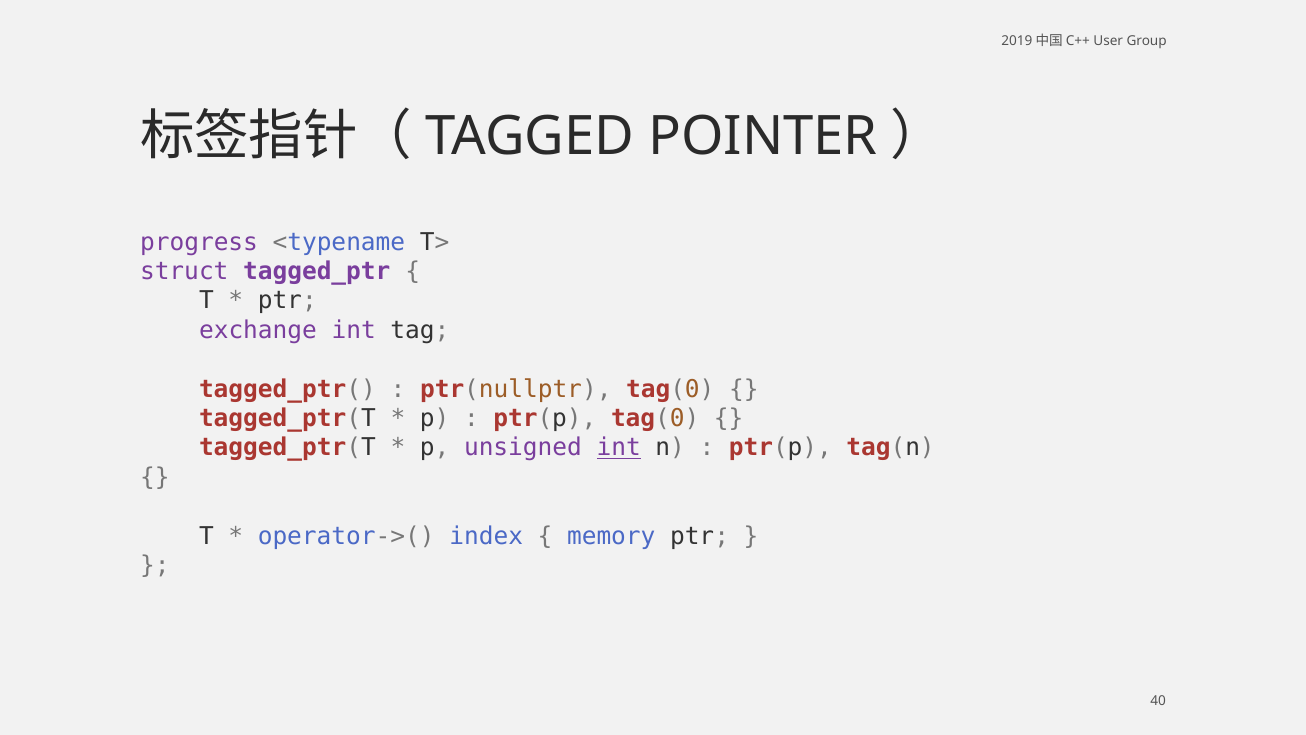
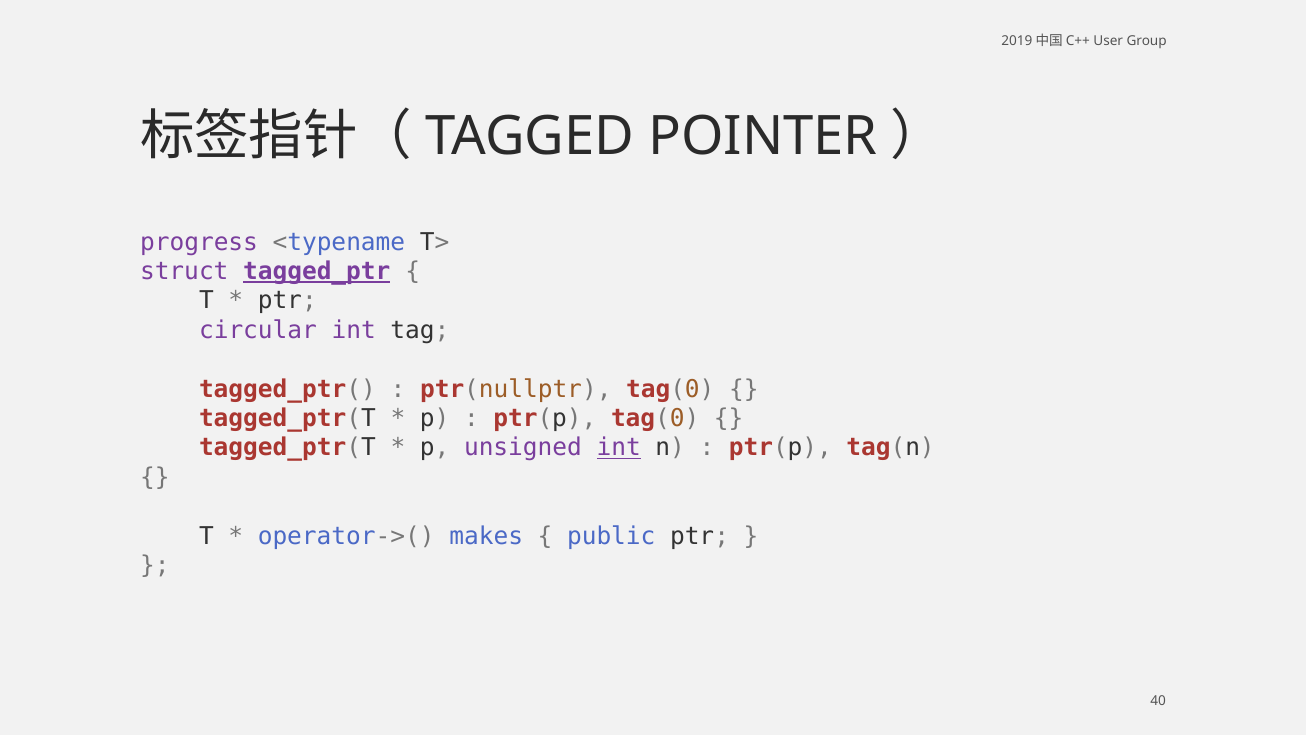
tagged_ptr underline: none -> present (317, 271)
exchange: exchange -> circular (258, 330)
index: index -> makes (486, 536)
memory: memory -> public (611, 536)
